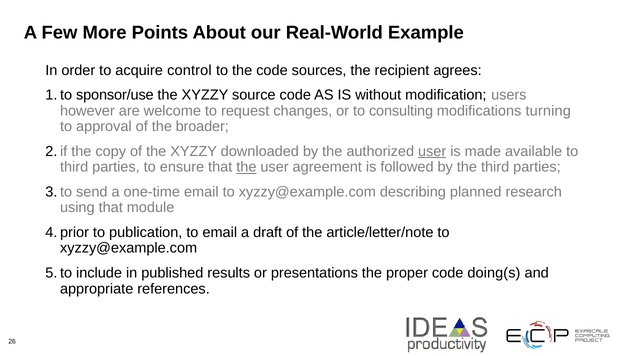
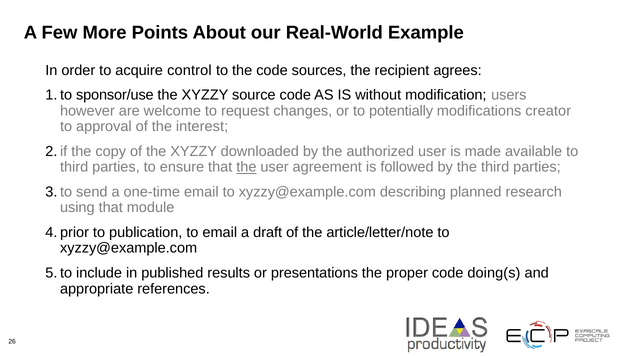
consulting: consulting -> potentially (401, 111)
turning: turning -> creator (548, 111)
broader: broader -> interest (202, 127)
user underline: present -> none (432, 152)
